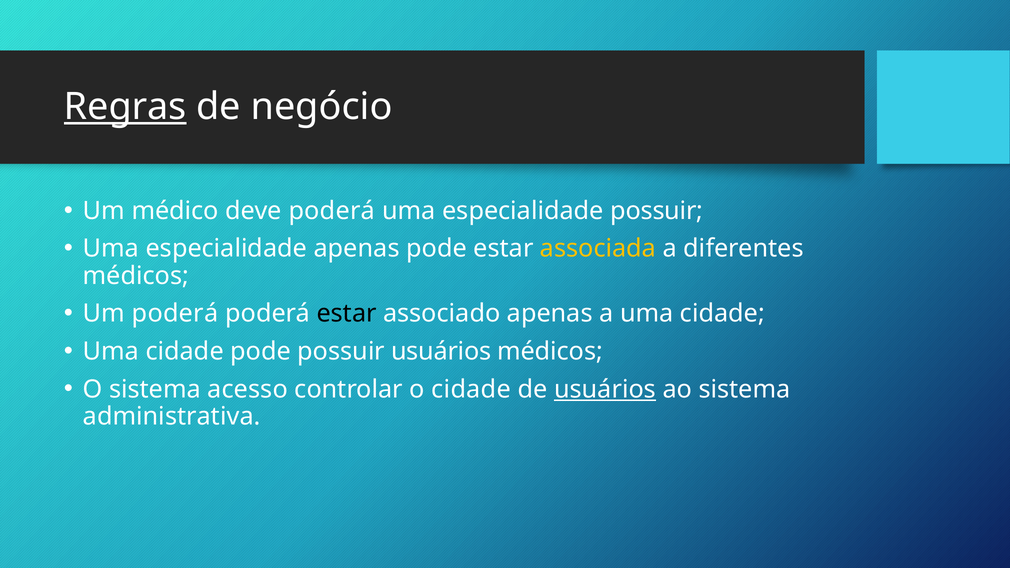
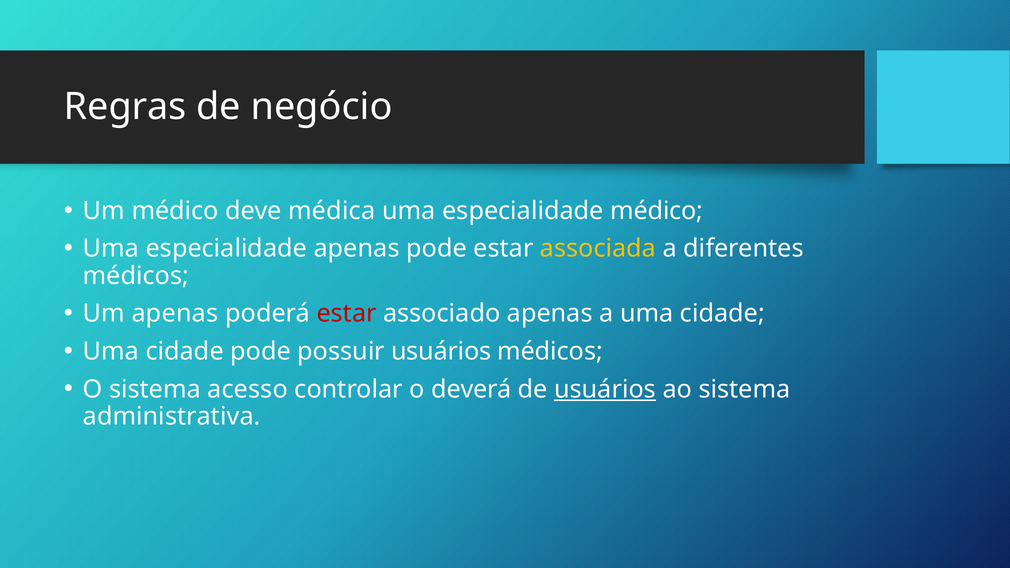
Regras underline: present -> none (125, 107)
deve poderá: poderá -> médica (332, 211)
especialidade possuir: possuir -> médico (657, 211)
Um poderá: poderá -> apenas (175, 314)
estar colour: black -> red (347, 314)
o cidade: cidade -> deverá (471, 389)
